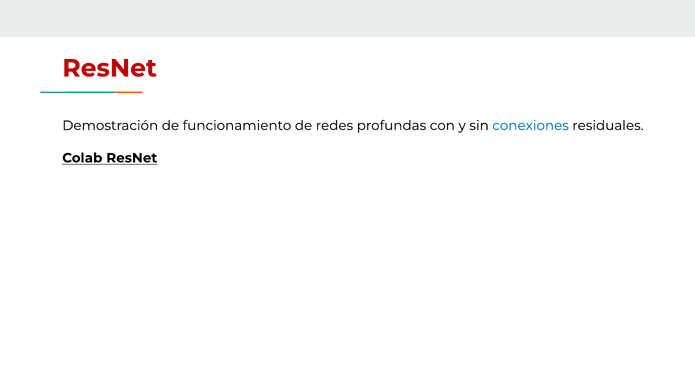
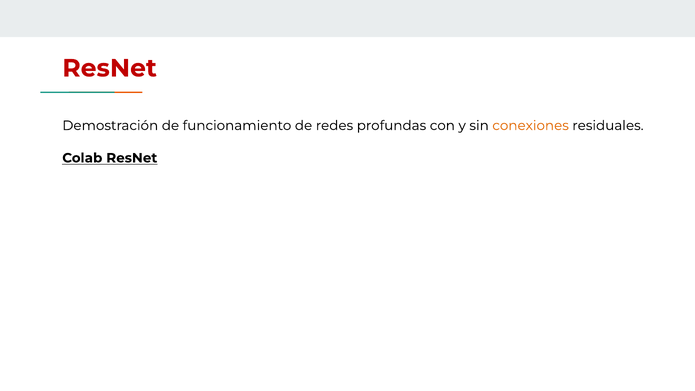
conexiones colour: blue -> orange (531, 126)
